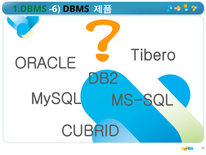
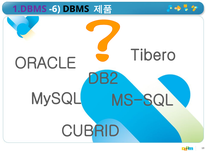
1.DBMS colour: green -> purple (29, 9)
